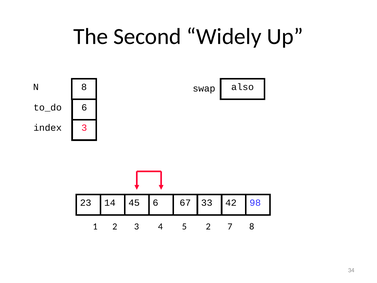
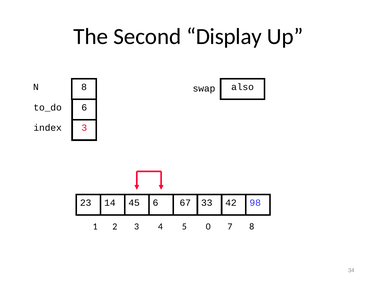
Widely: Widely -> Display (224, 36)
5 2: 2 -> 0 (208, 226)
